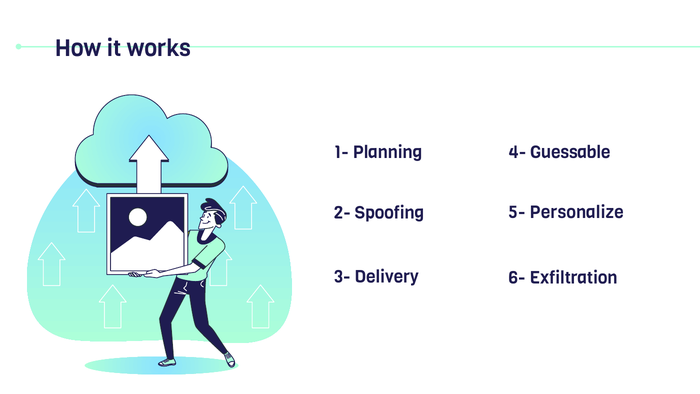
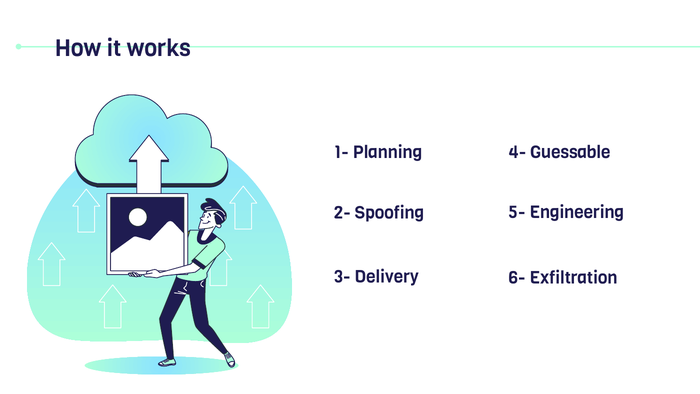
Personalize: Personalize -> Engineering (577, 212)
